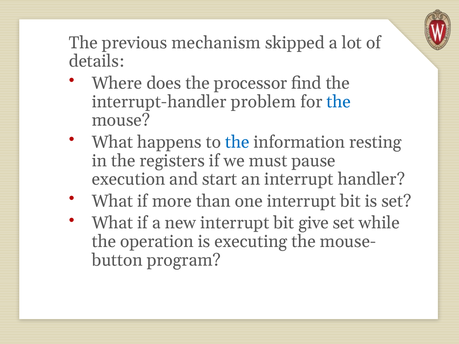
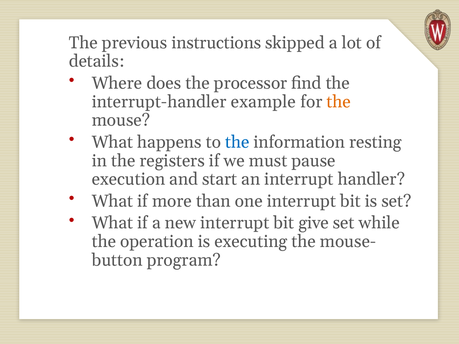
mechanism: mechanism -> instructions (216, 43)
problem: problem -> example (263, 102)
the colour: blue -> orange (339, 102)
